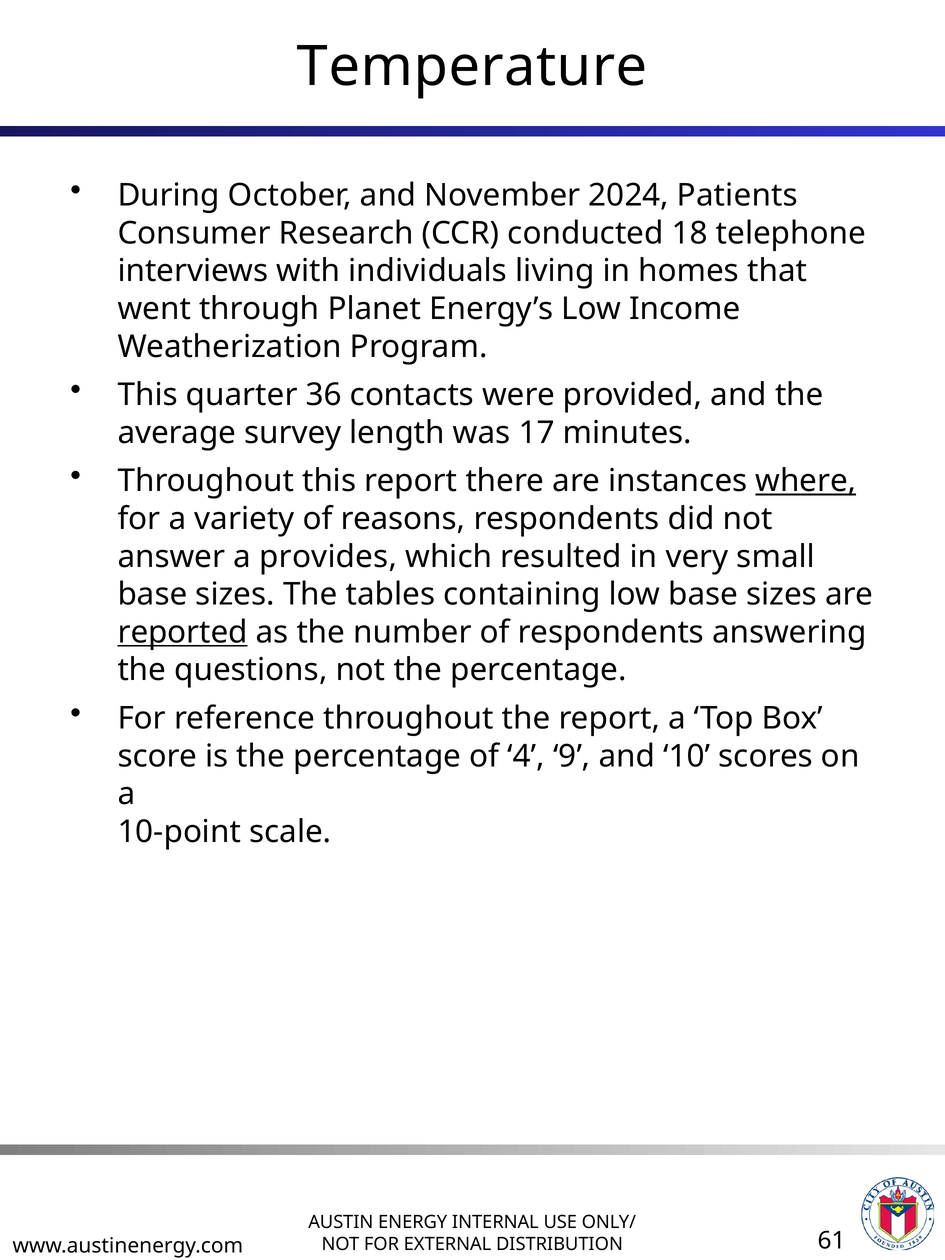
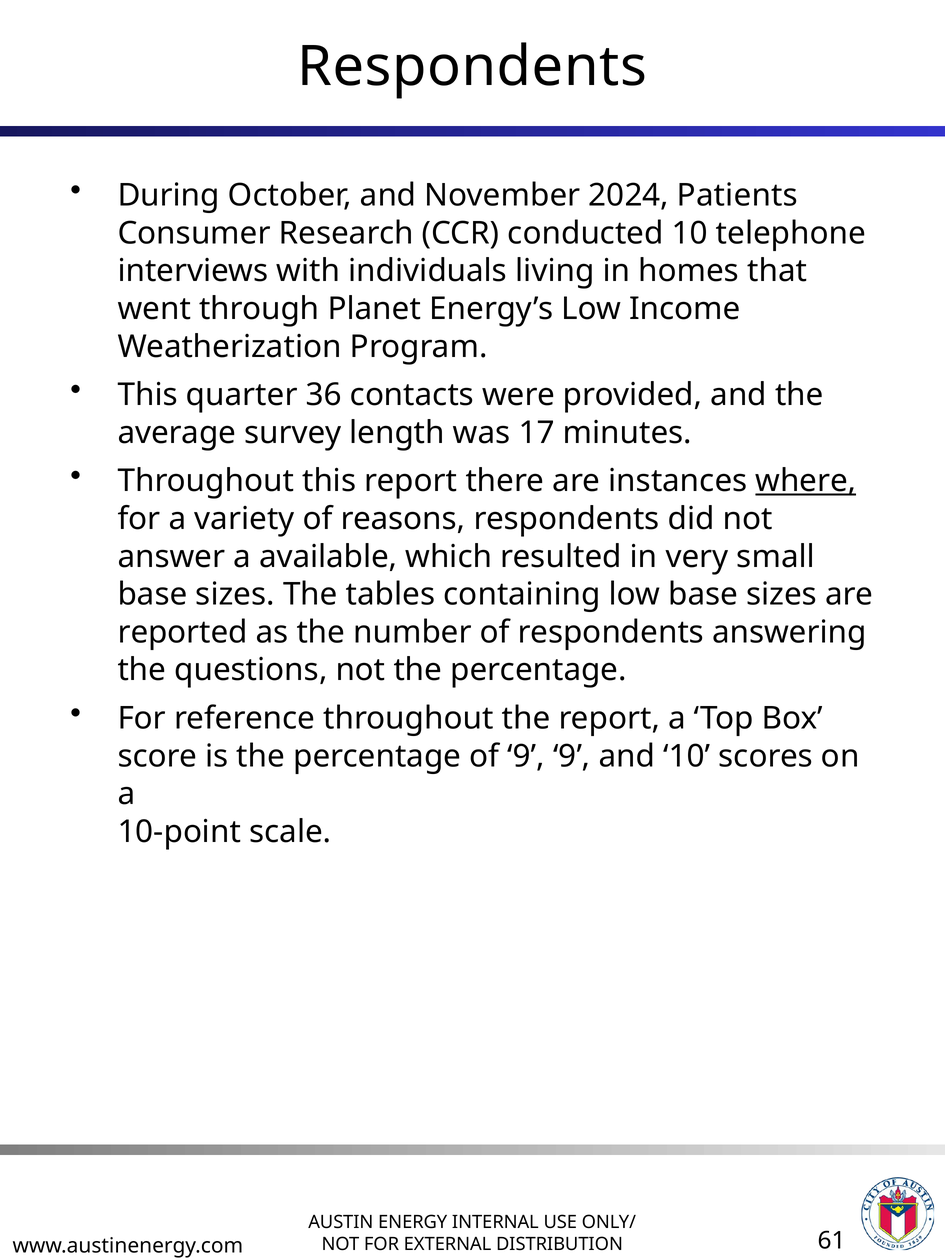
Temperature: Temperature -> Respondents (472, 67)
conducted 18: 18 -> 10 (690, 233)
provides: provides -> available (328, 557)
reported underline: present -> none (183, 632)
of 4: 4 -> 9 (526, 756)
